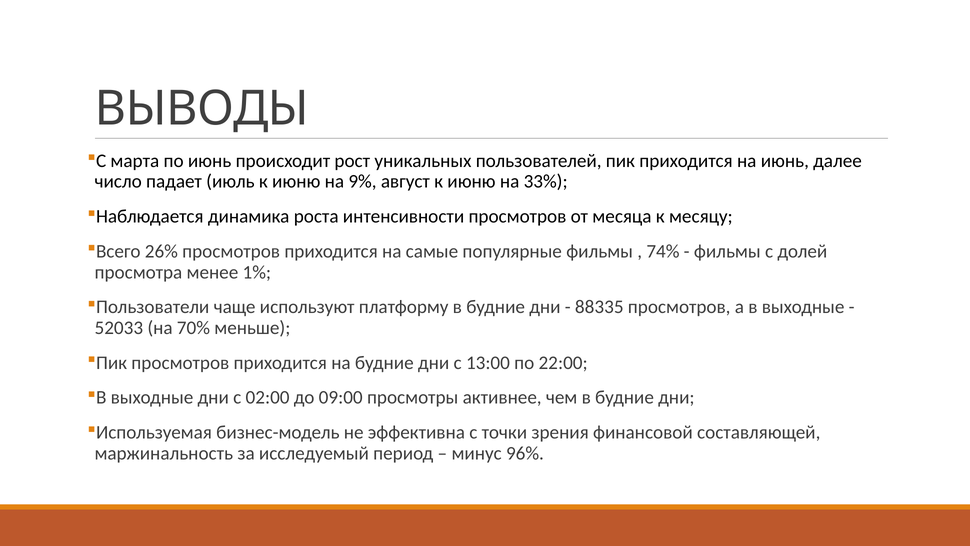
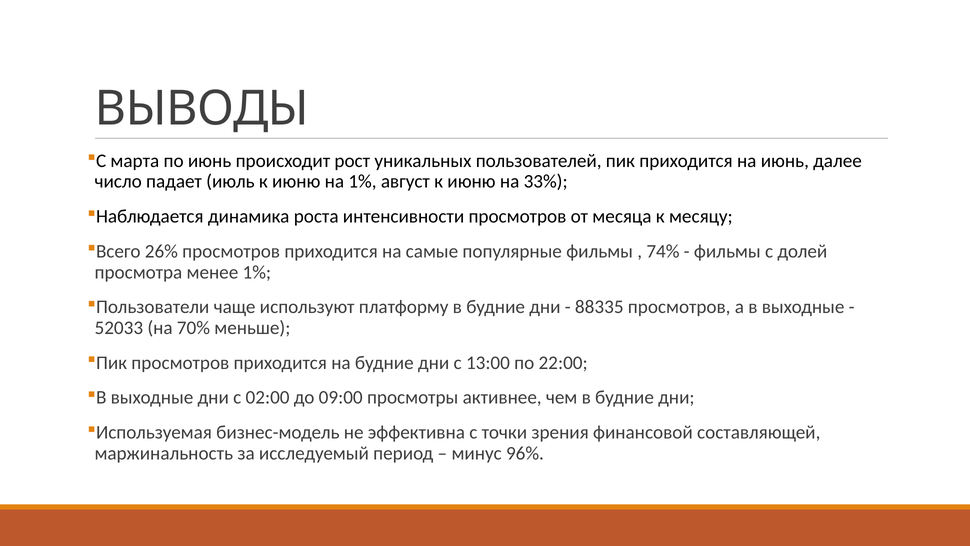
на 9%: 9% -> 1% (363, 181)
